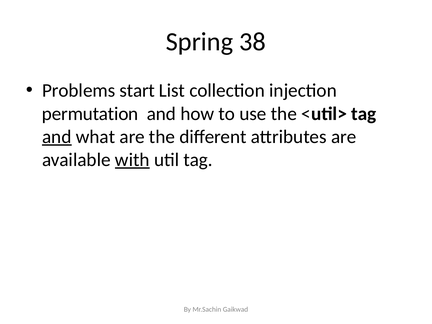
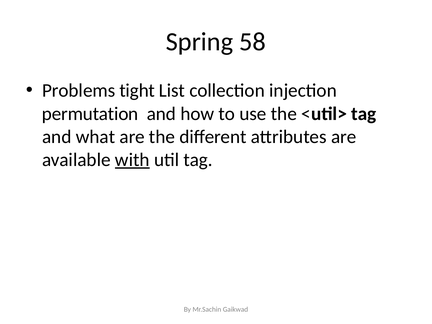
38: 38 -> 58 (253, 42)
start: start -> tight (137, 91)
and underline: present -> none (57, 137)
